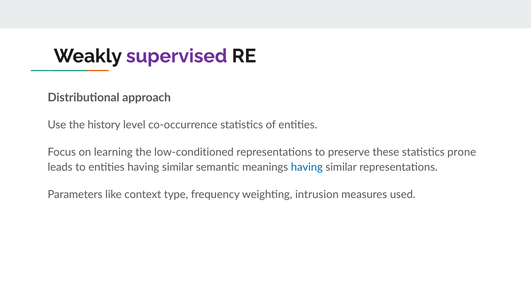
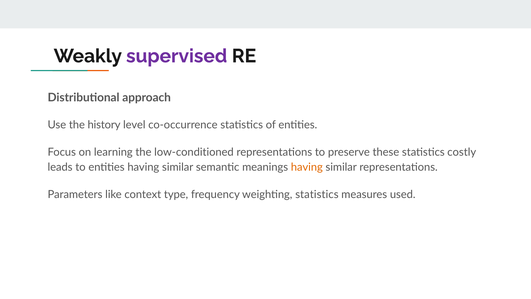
prone: prone -> costly (462, 152)
having colour: blue -> orange (307, 167)
weighting intrusion: intrusion -> statistics (317, 194)
